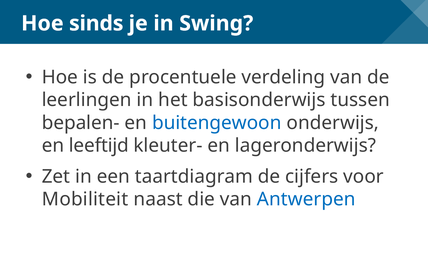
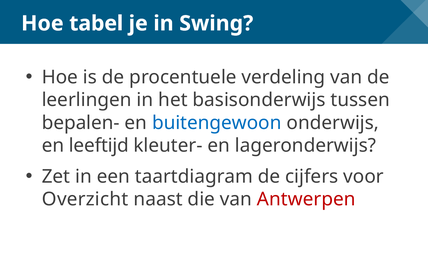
sinds: sinds -> tabel (96, 23)
Mobiliteit: Mobiliteit -> Overzicht (85, 200)
Antwerpen colour: blue -> red (306, 200)
